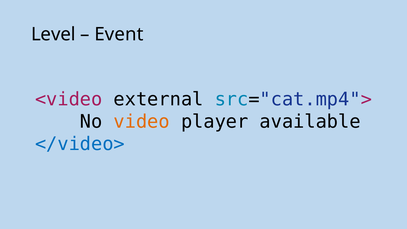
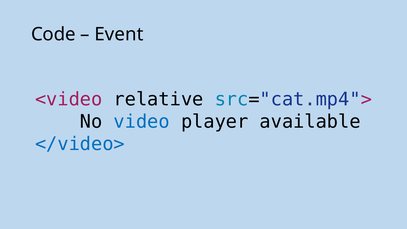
Level: Level -> Code (53, 34)
external: external -> relative (159, 99)
video colour: orange -> blue (142, 122)
